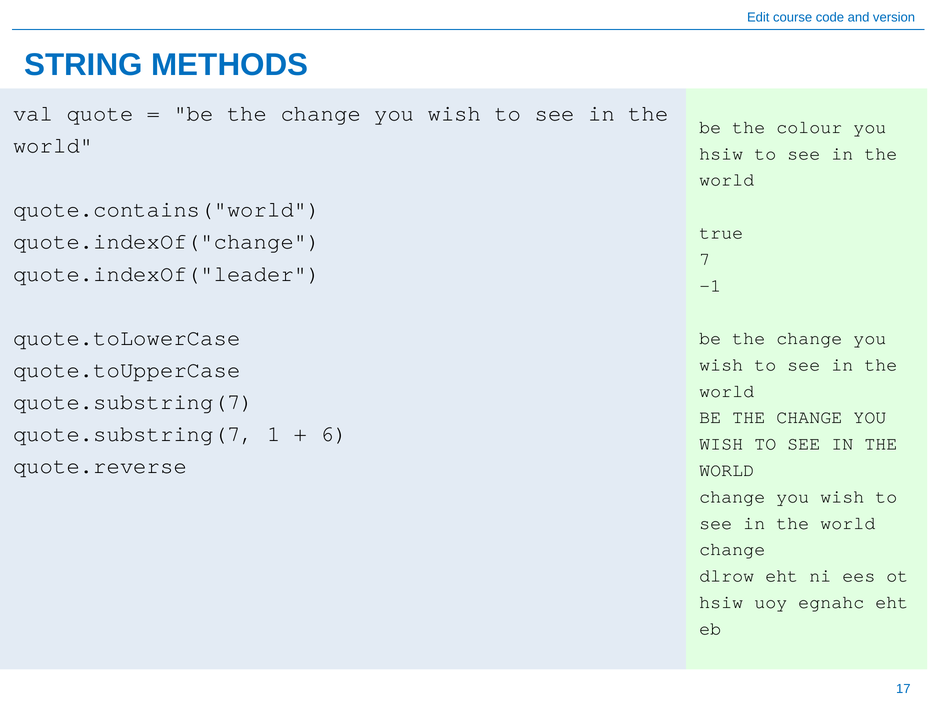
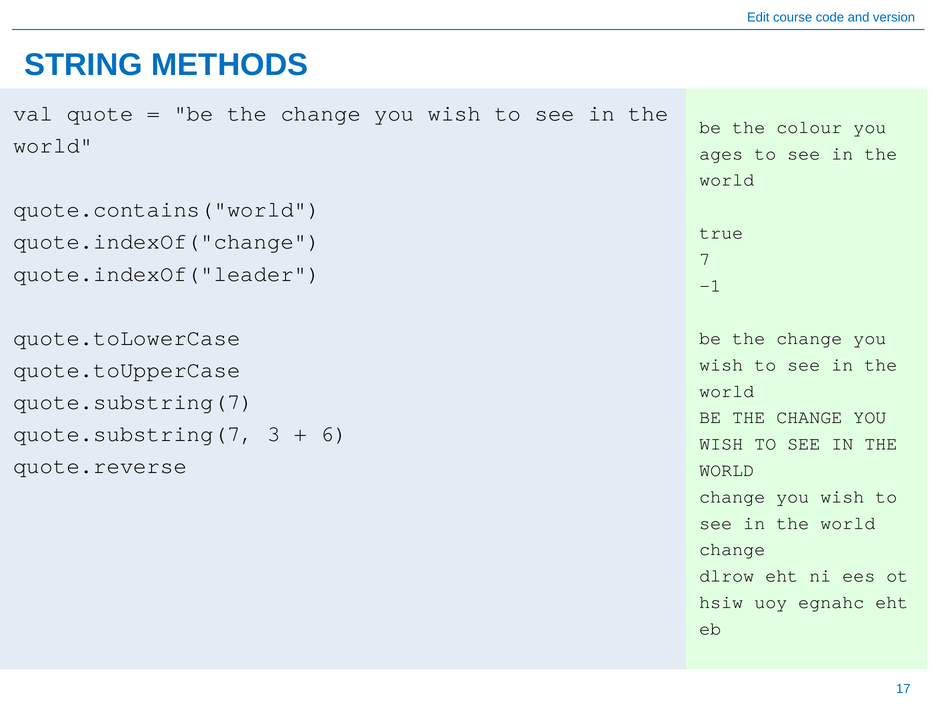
hsiw: hsiw -> ages (721, 153)
1: 1 -> 3 (274, 434)
